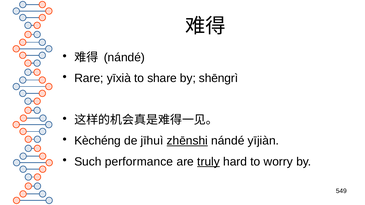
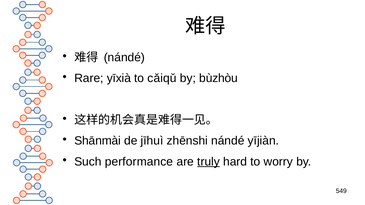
share: share -> cǎiqǔ (162, 78)
shēngrì: shēngrì -> bùzhòu (219, 78)
Kèchéng: Kèchéng -> Shānmài (98, 141)
zhēnshi underline: present -> none (187, 141)
